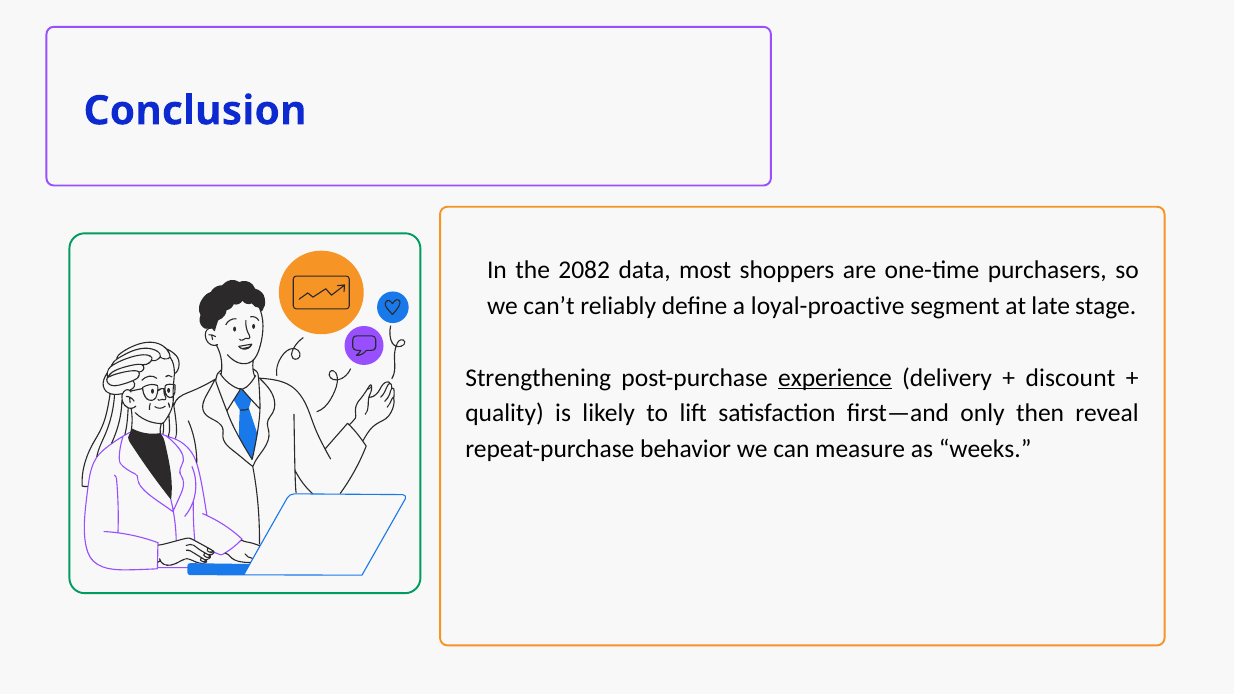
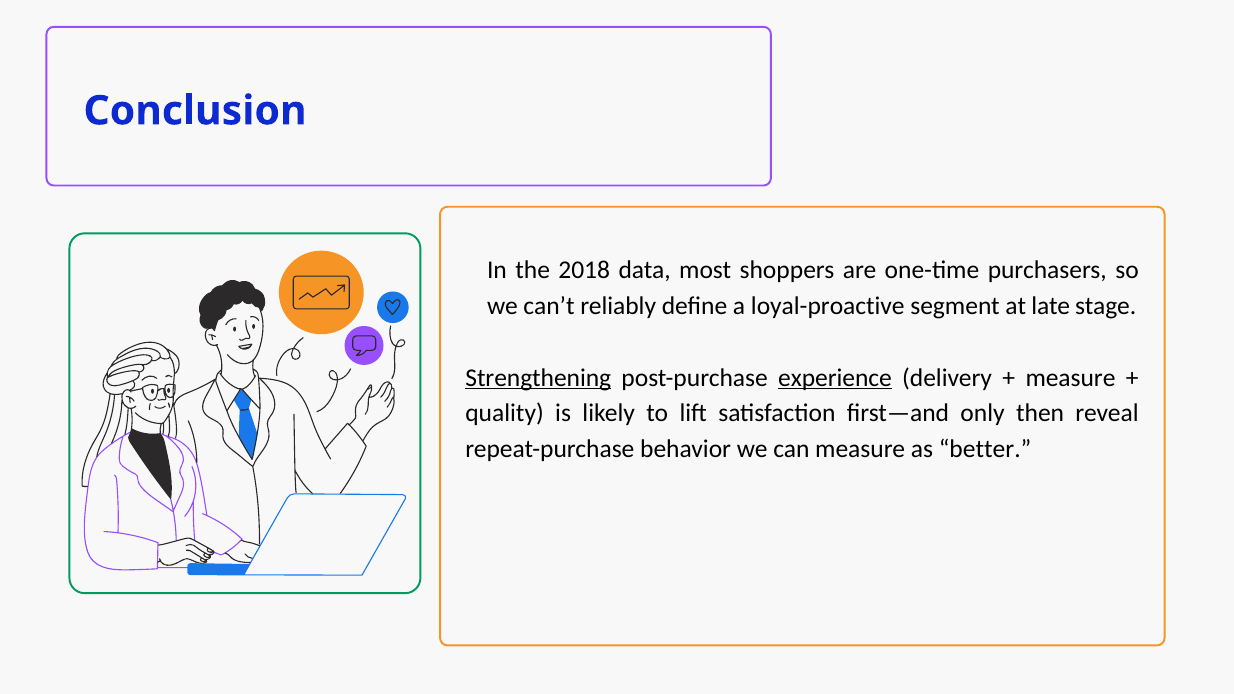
2082: 2082 -> 2018 (584, 270)
Strengthening underline: none -> present (538, 378)
discount: discount -> measure (1071, 378)
weeks: weeks -> better (985, 449)
